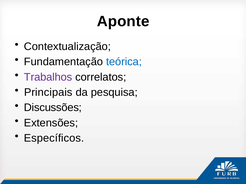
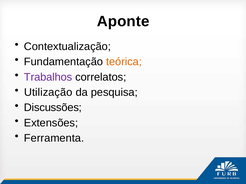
teórica colour: blue -> orange (124, 62)
Principais: Principais -> Utilização (48, 93)
Específicos: Específicos -> Ferramenta (54, 139)
